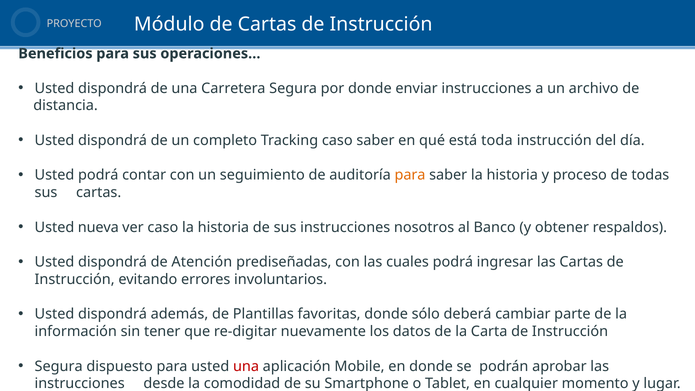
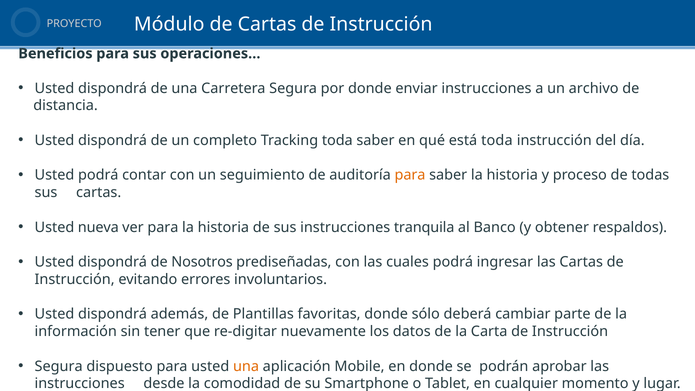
Tracking caso: caso -> toda (337, 140)
ver caso: caso -> para (163, 227)
nosotros: nosotros -> tranquila (424, 227)
Atención: Atención -> Nosotros (202, 262)
una colour: red -> orange (246, 366)
